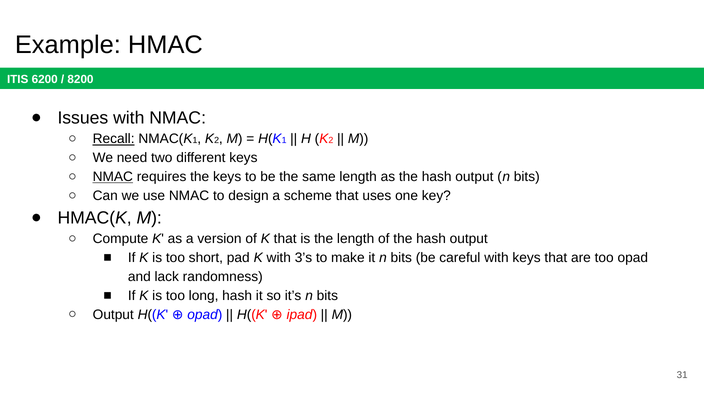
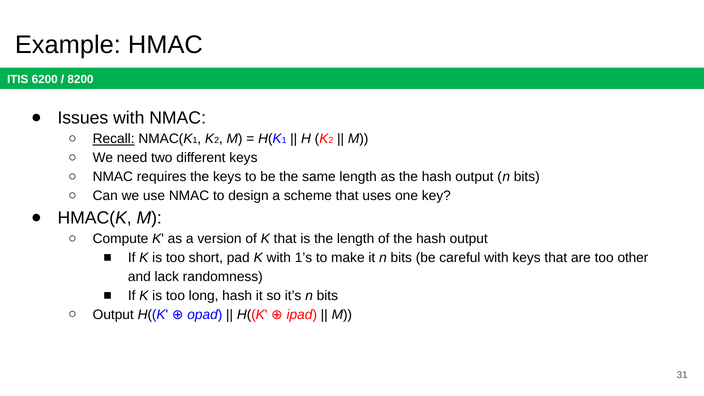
NMAC underline: present -> none (113, 177)
3’s: 3’s -> 1’s (303, 258)
too opad: opad -> other (633, 258)
